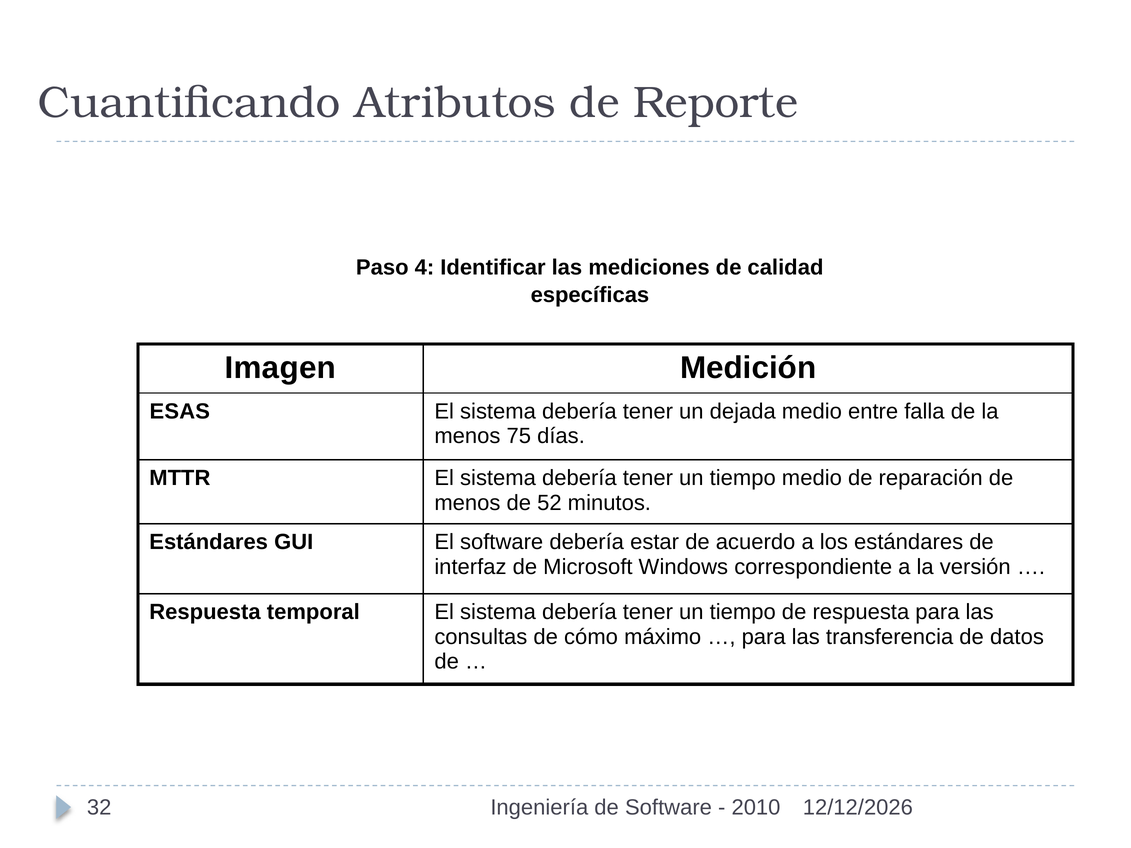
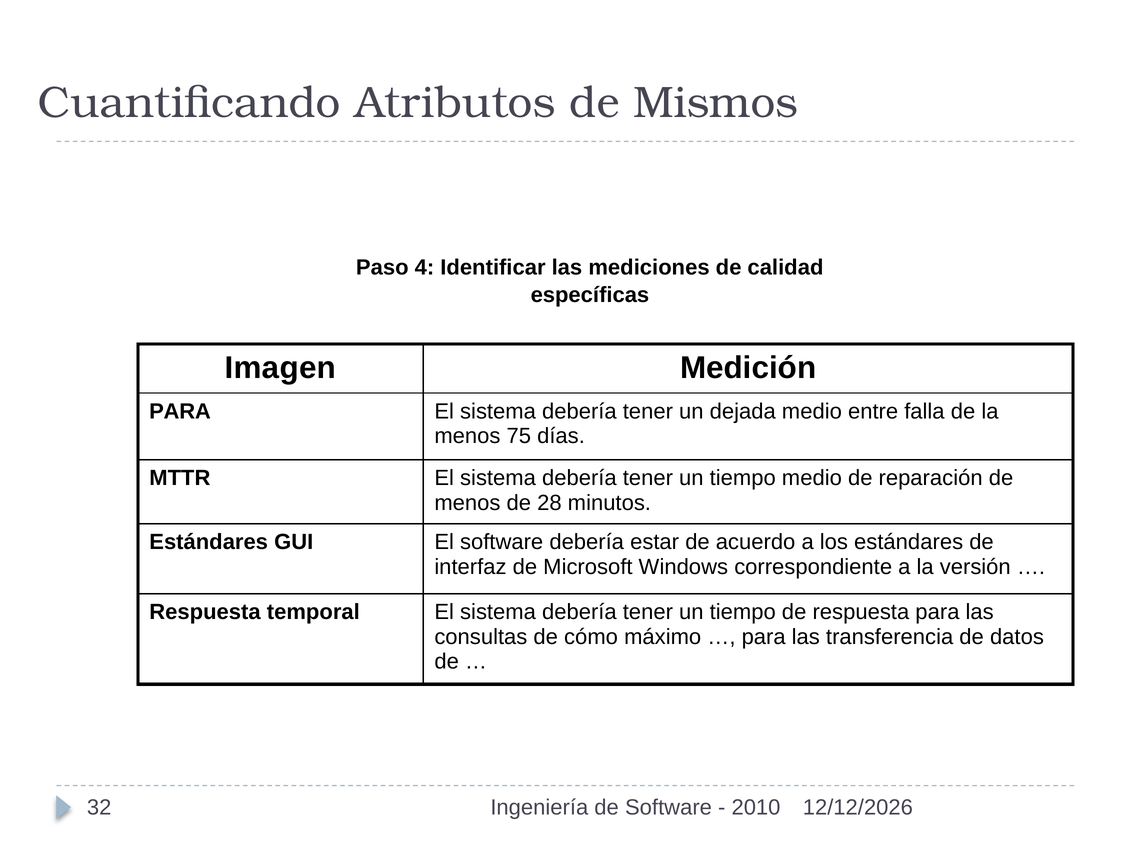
Reporte: Reporte -> Mismos (716, 103)
ESAS: ESAS -> PARA (180, 411)
52: 52 -> 28 (549, 503)
